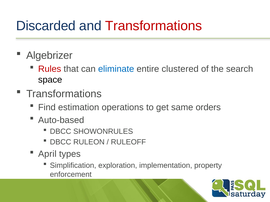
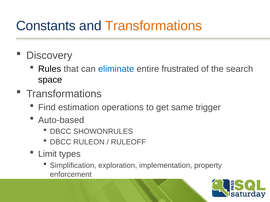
Discarded: Discarded -> Constants (46, 26)
Transformations colour: red -> orange (154, 26)
Algebrizer: Algebrizer -> Discovery (49, 56)
Rules colour: red -> black (50, 69)
clustered: clustered -> frustrated (180, 69)
orders: orders -> trigger (208, 108)
April: April -> Limit (47, 154)
